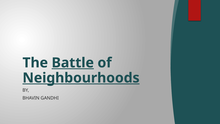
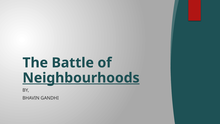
Battle underline: present -> none (73, 63)
